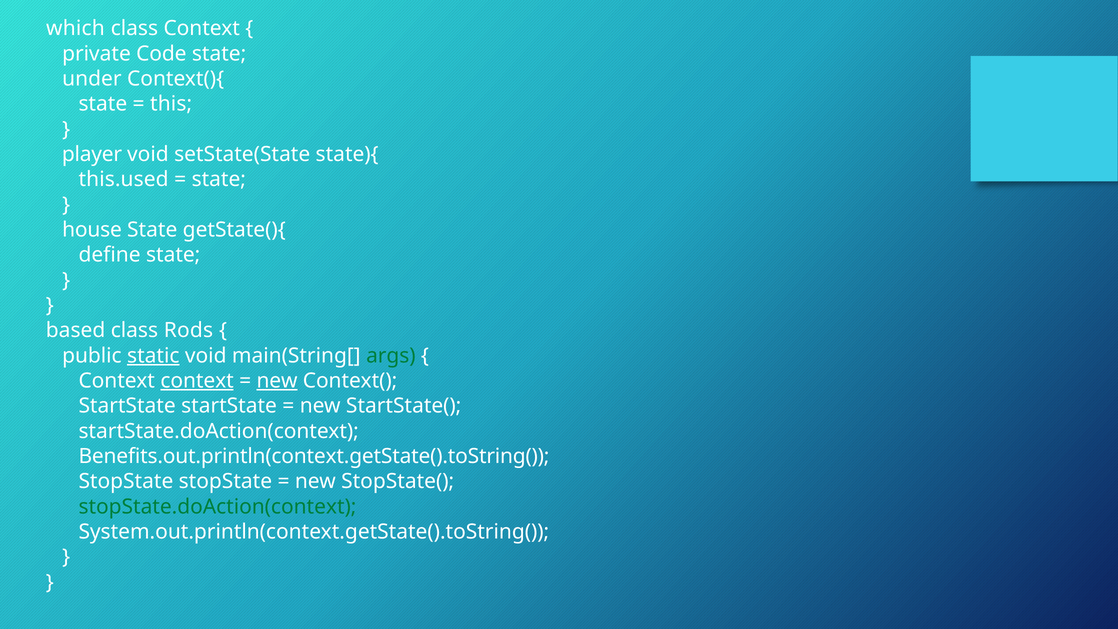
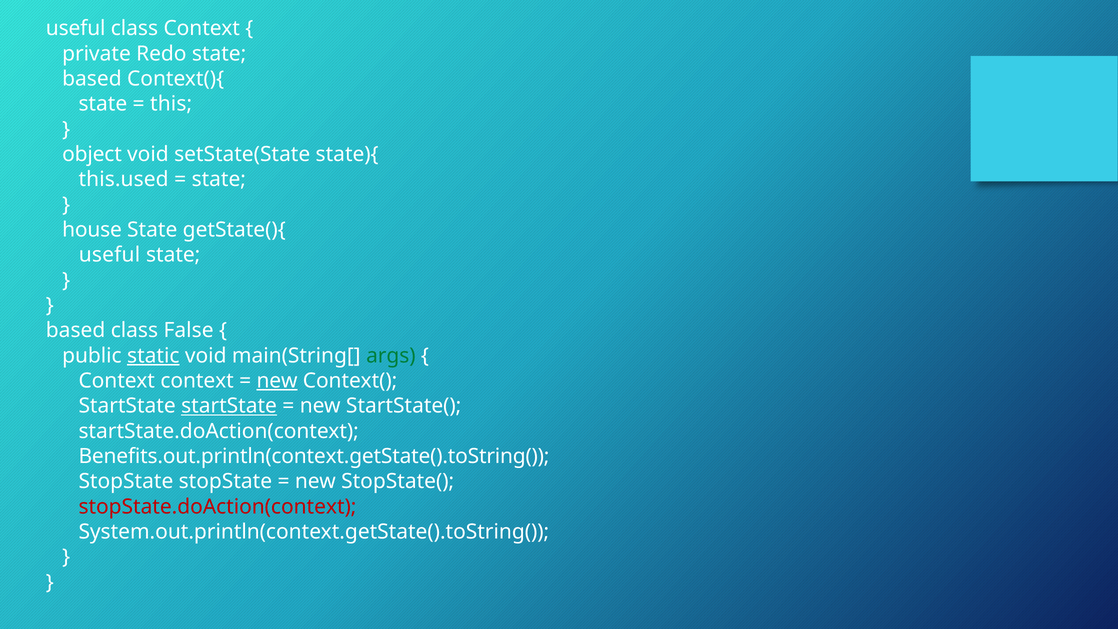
which: which -> useful (76, 29)
Code: Code -> Redo (161, 54)
under: under -> based (92, 79)
player: player -> object (92, 154)
define: define -> useful (109, 255)
Rods: Rods -> False (189, 330)
context underline: present -> none (197, 381)
startState underline: none -> present (229, 406)
stopState.doAction(context colour: green -> red (217, 507)
